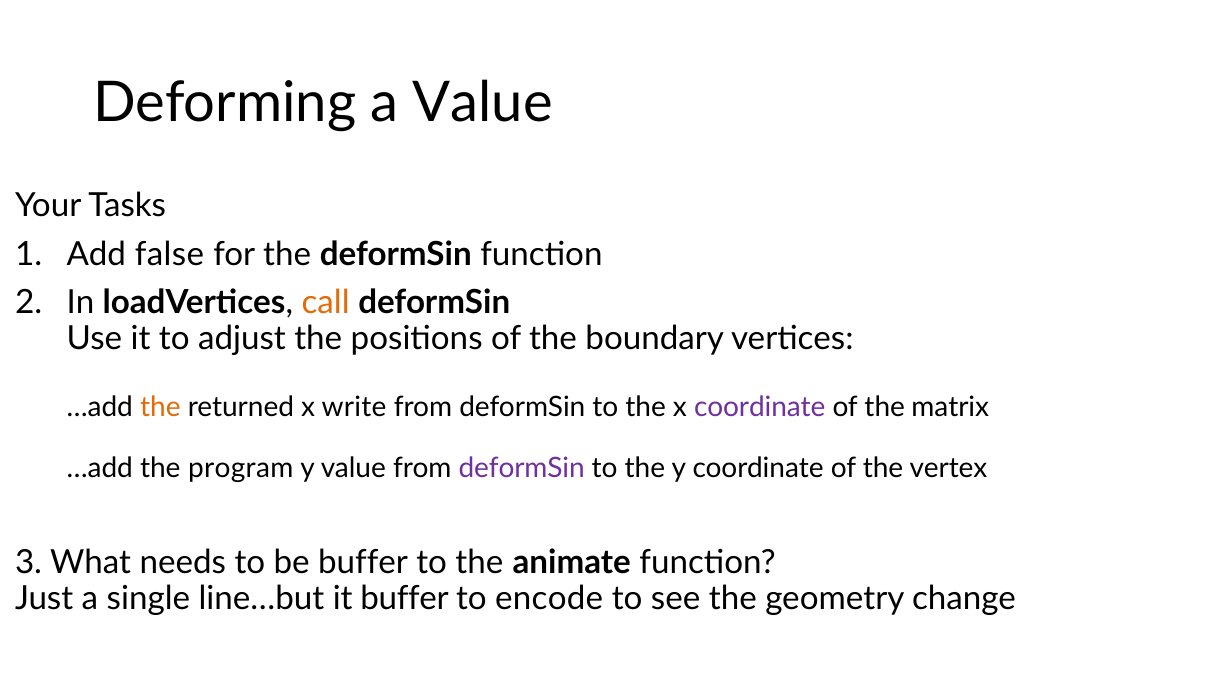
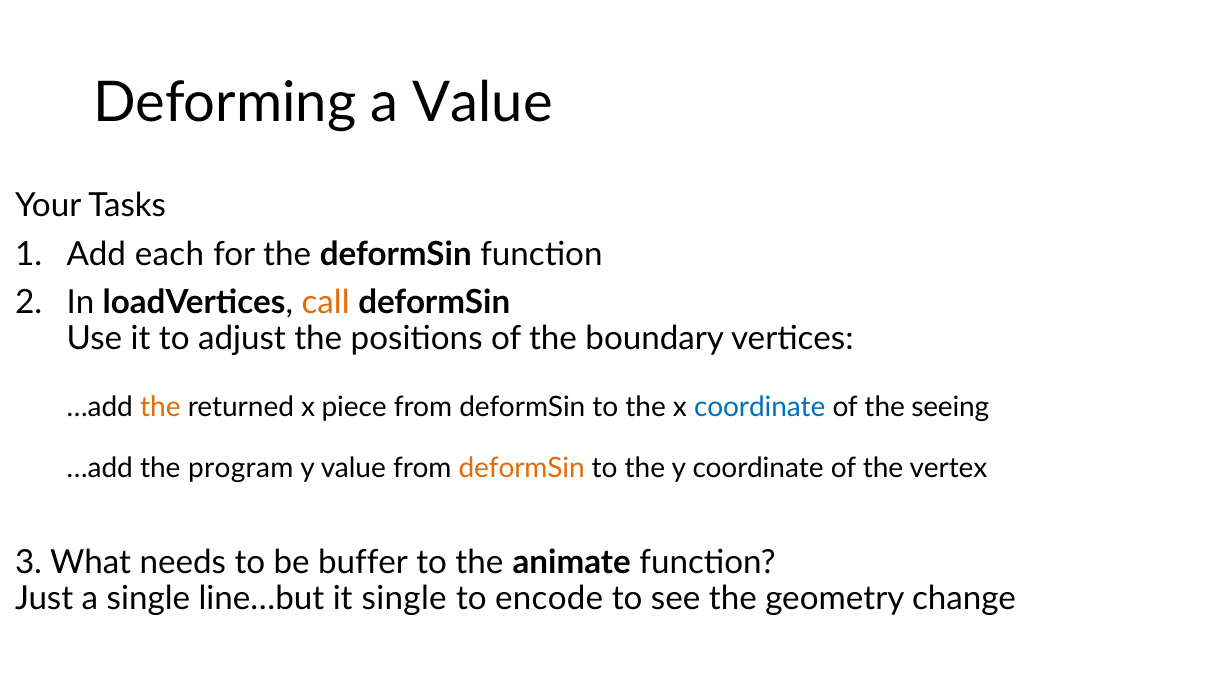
false: false -> each (169, 254)
write: write -> piece (354, 408)
coordinate colour: purple -> blue (760, 408)
matrix: matrix -> seeing (950, 408)
deformSin colour: purple -> orange (522, 468)
it buffer: buffer -> single (404, 598)
